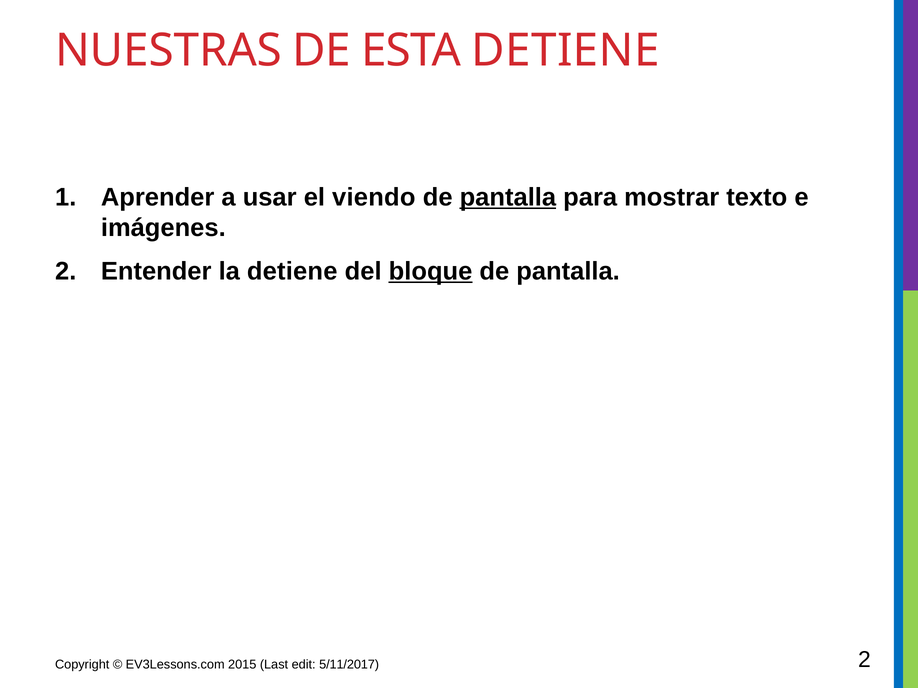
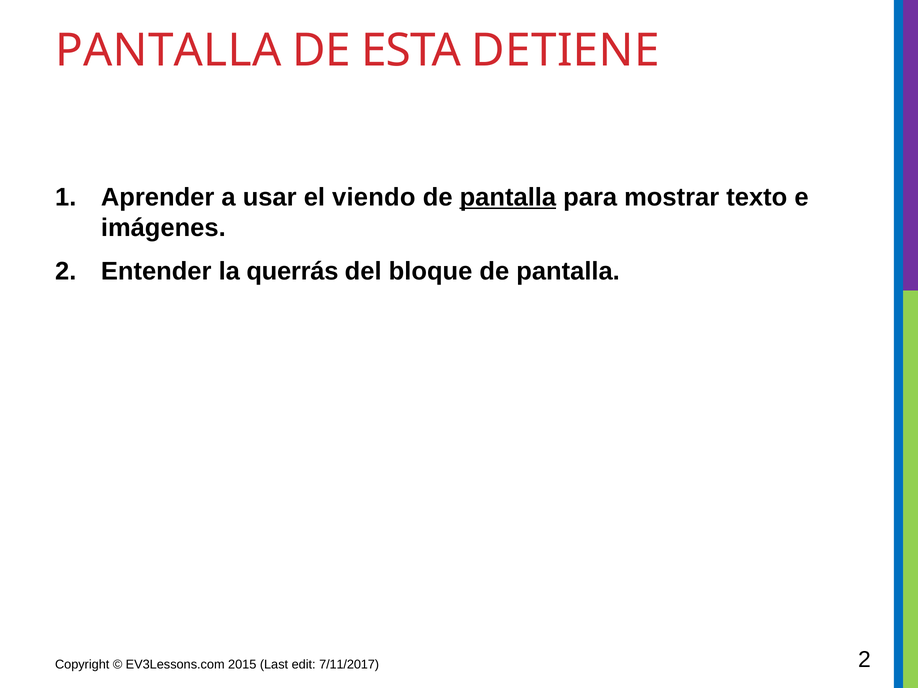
NUESTRAS: NUESTRAS -> PANTALLA (168, 51)
la detiene: detiene -> querrás (292, 272)
bloque underline: present -> none (431, 272)
5/11/2017: 5/11/2017 -> 7/11/2017 (349, 665)
